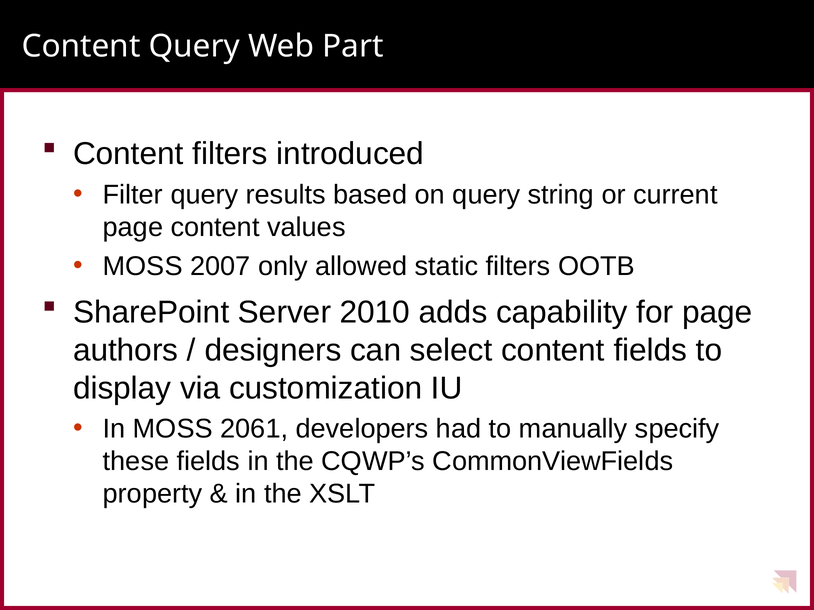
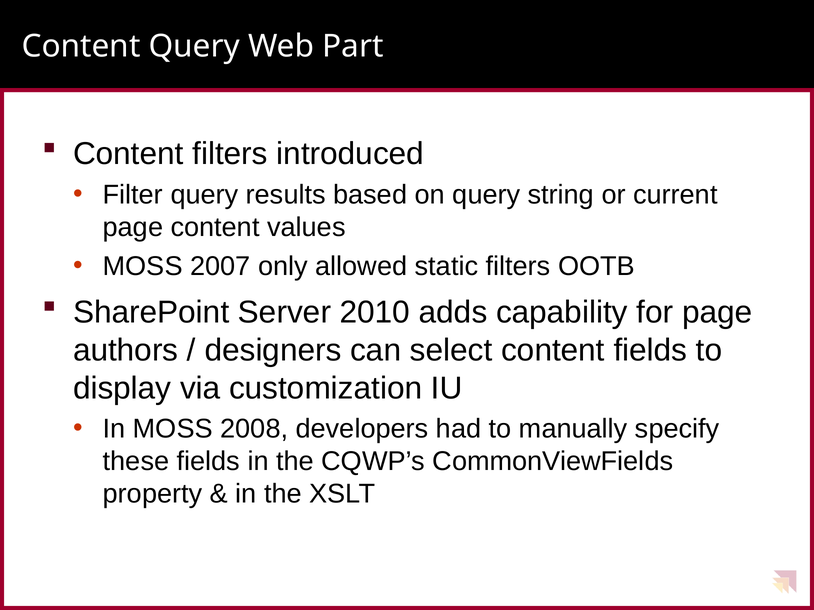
2061: 2061 -> 2008 (254, 429)
